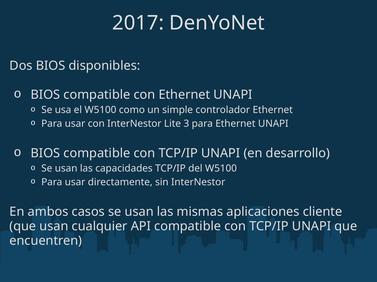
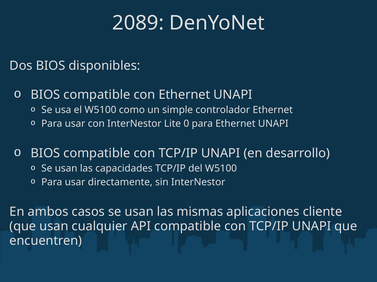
2017: 2017 -> 2089 (138, 23)
3: 3 -> 0 (186, 124)
